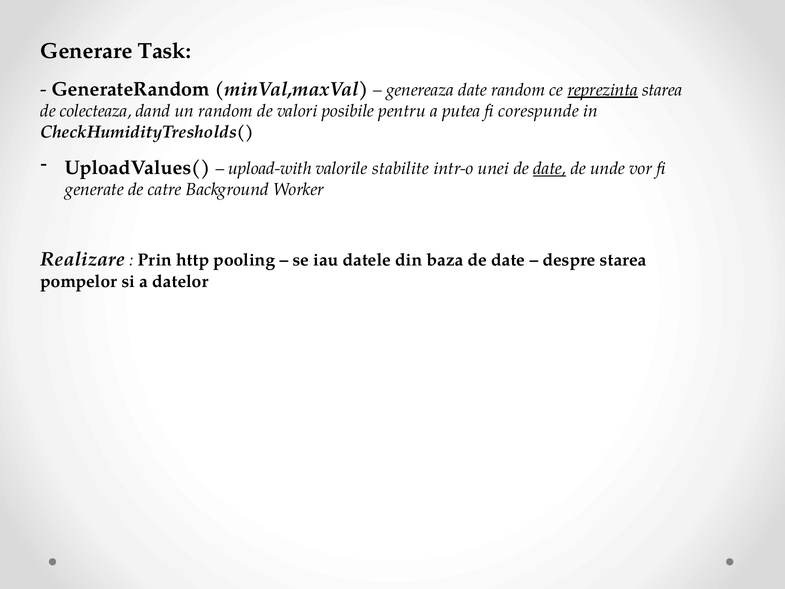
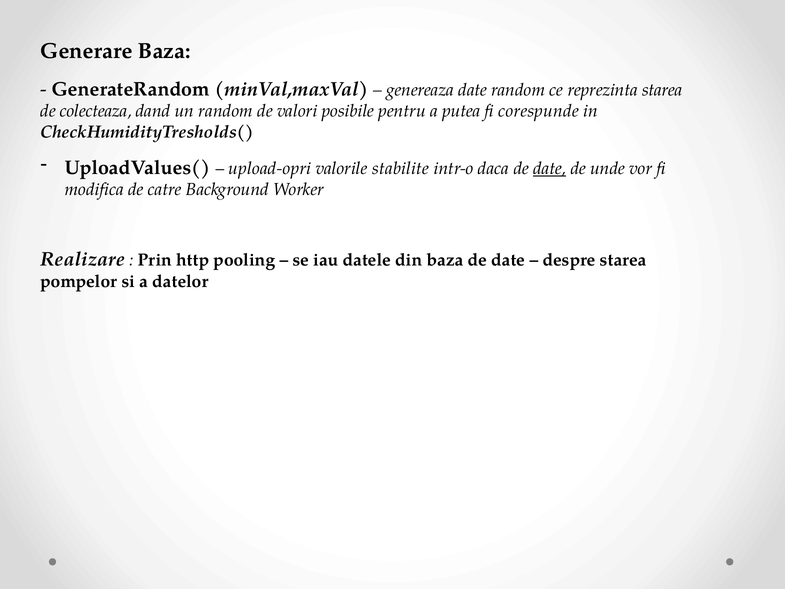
Generare Task: Task -> Baza (164, 51)
reprezinta underline: present -> none (603, 90)
upload-with: upload-with -> upload-opri (270, 168)
unei: unei -> daca (494, 168)
generate: generate -> modifica (94, 190)
